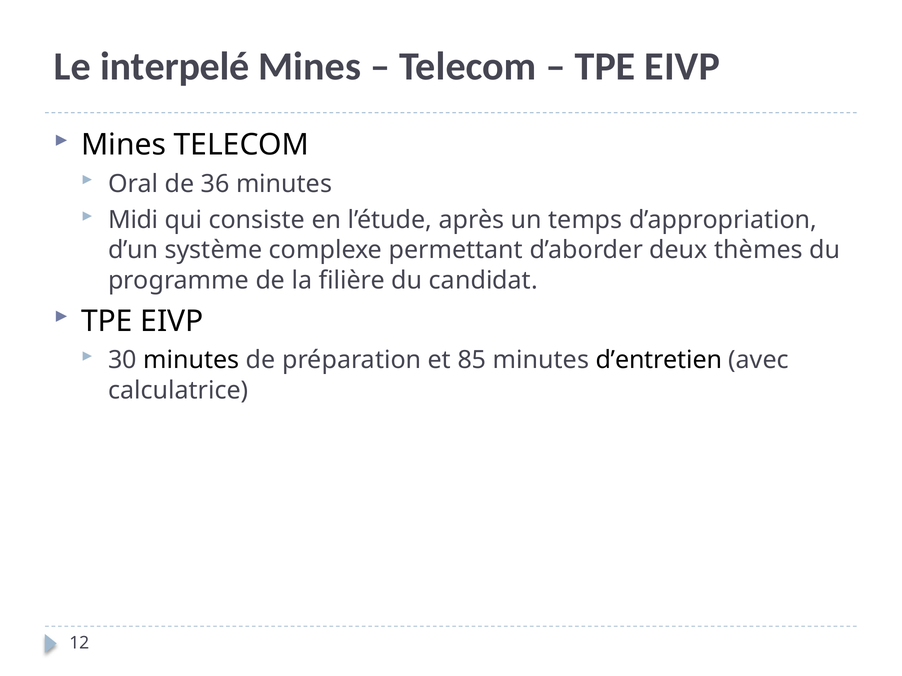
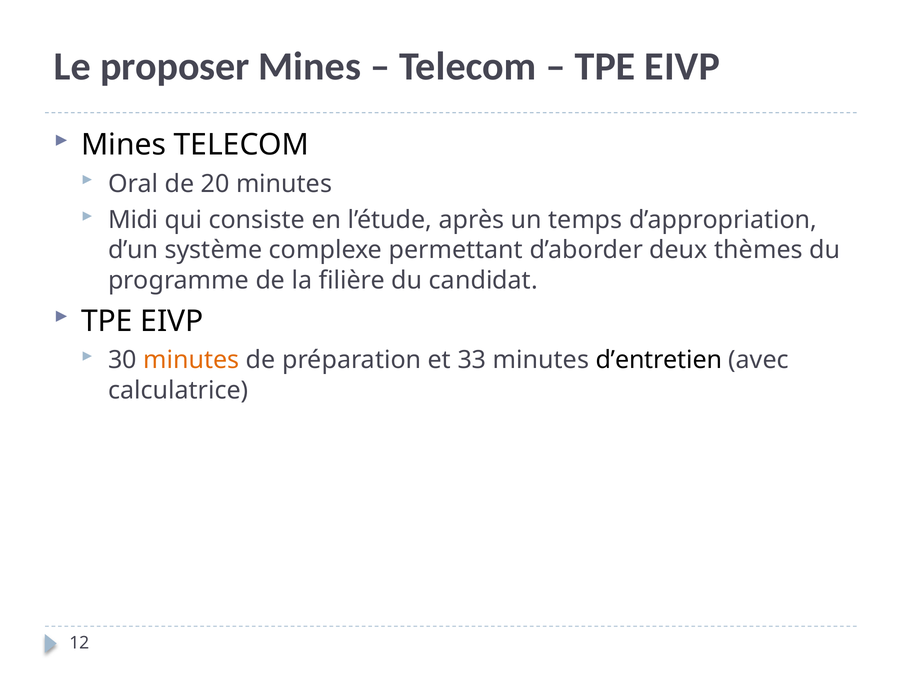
interpelé: interpelé -> proposer (175, 67)
36: 36 -> 20 (215, 184)
minutes colour: black -> orange (191, 360)
85: 85 -> 33 (472, 360)
